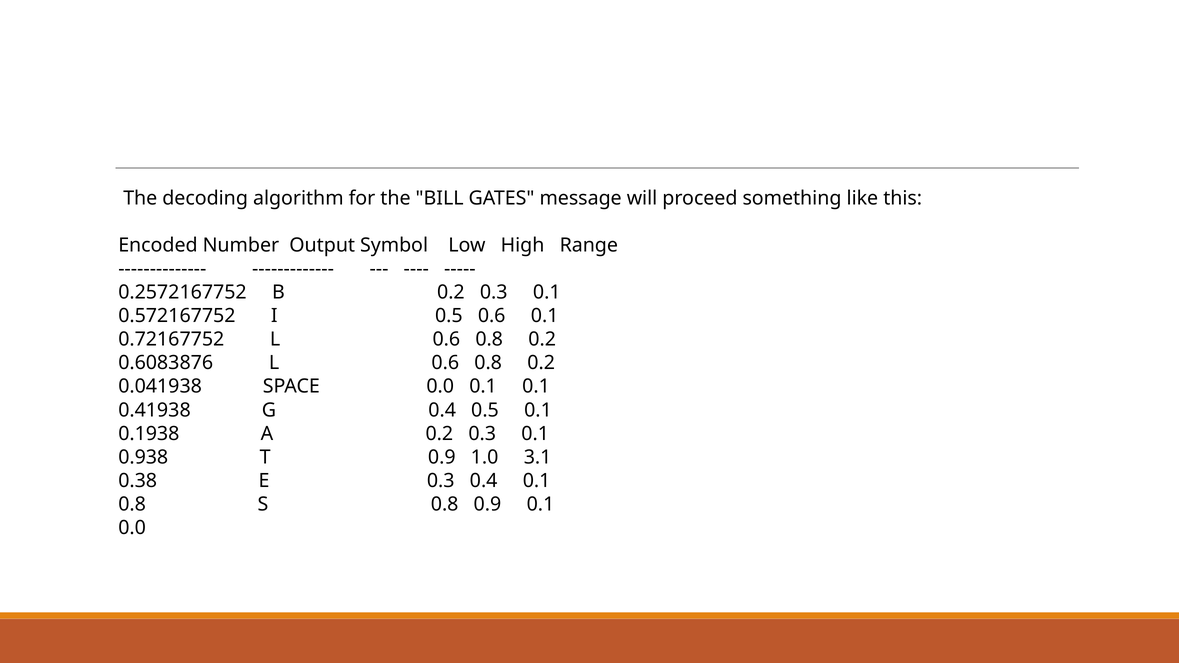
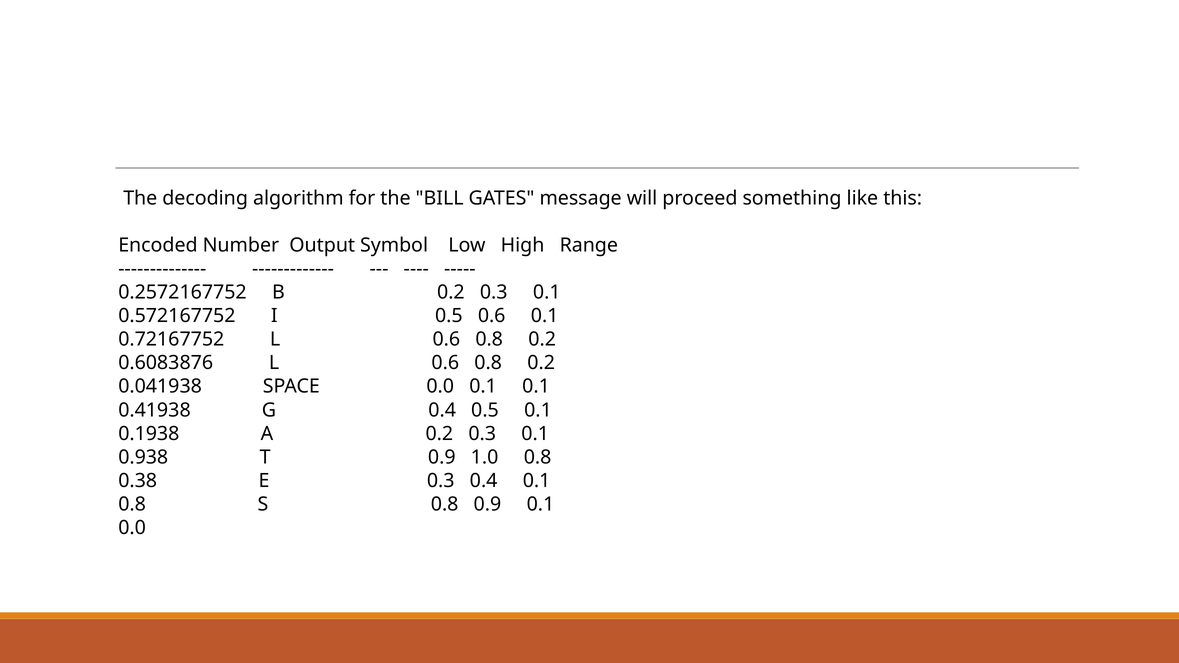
1.0 3.1: 3.1 -> 0.8 (538, 457)
